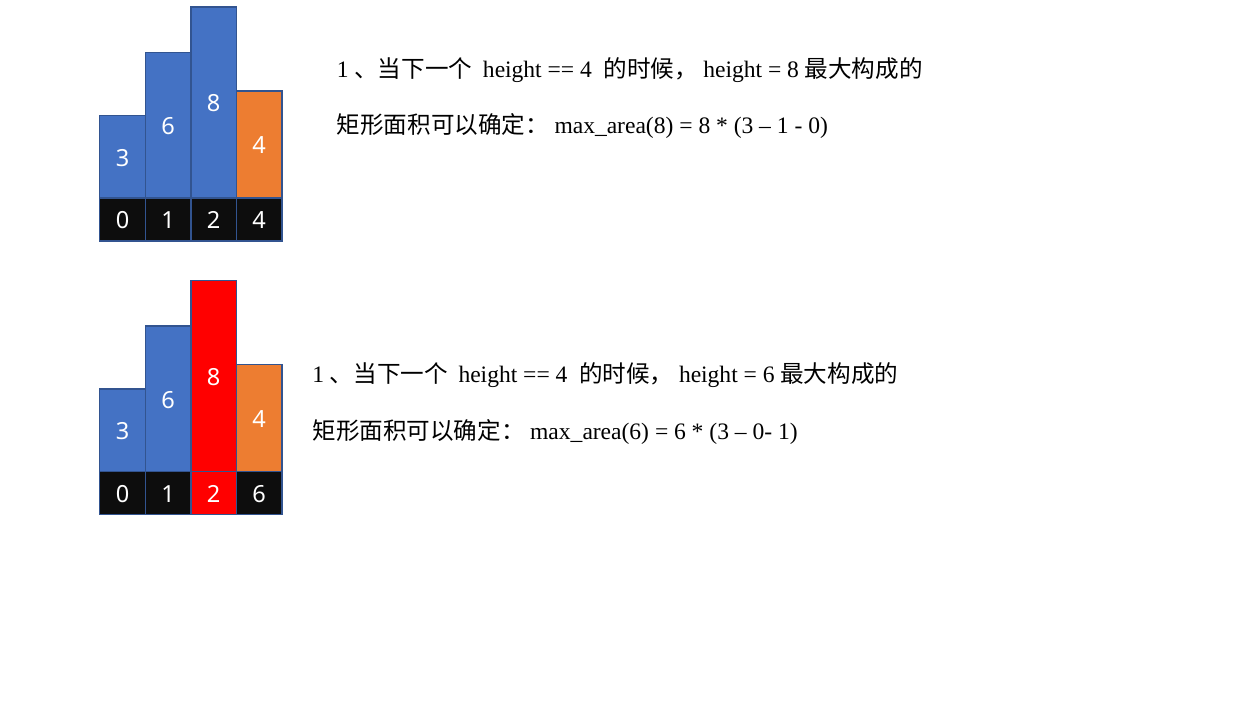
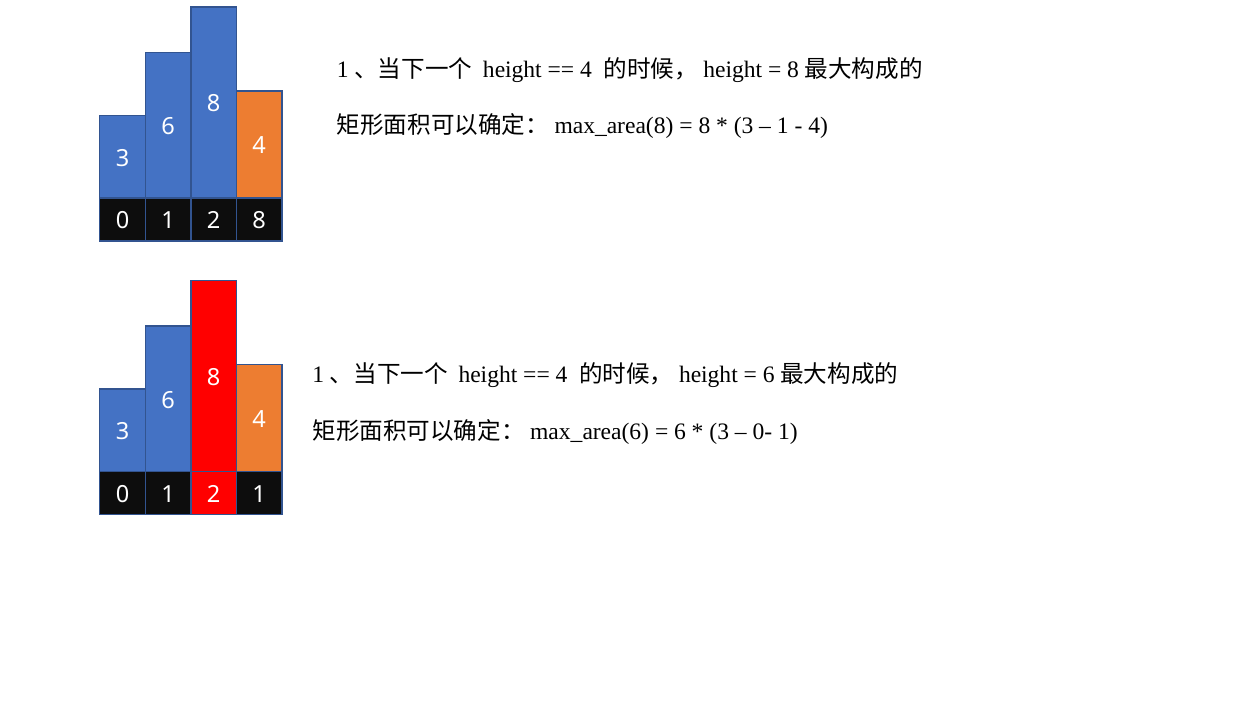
0: 0 -> 4 (818, 126)
2 4: 4 -> 8 (259, 221)
1 6: 6 -> 1 (259, 495)
